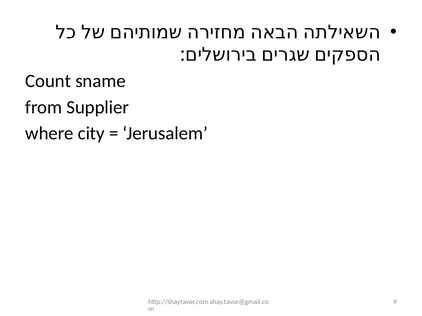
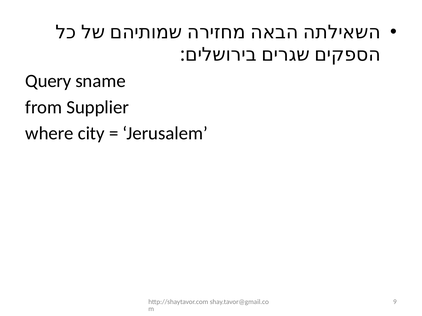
Count: Count -> Query (48, 81)
